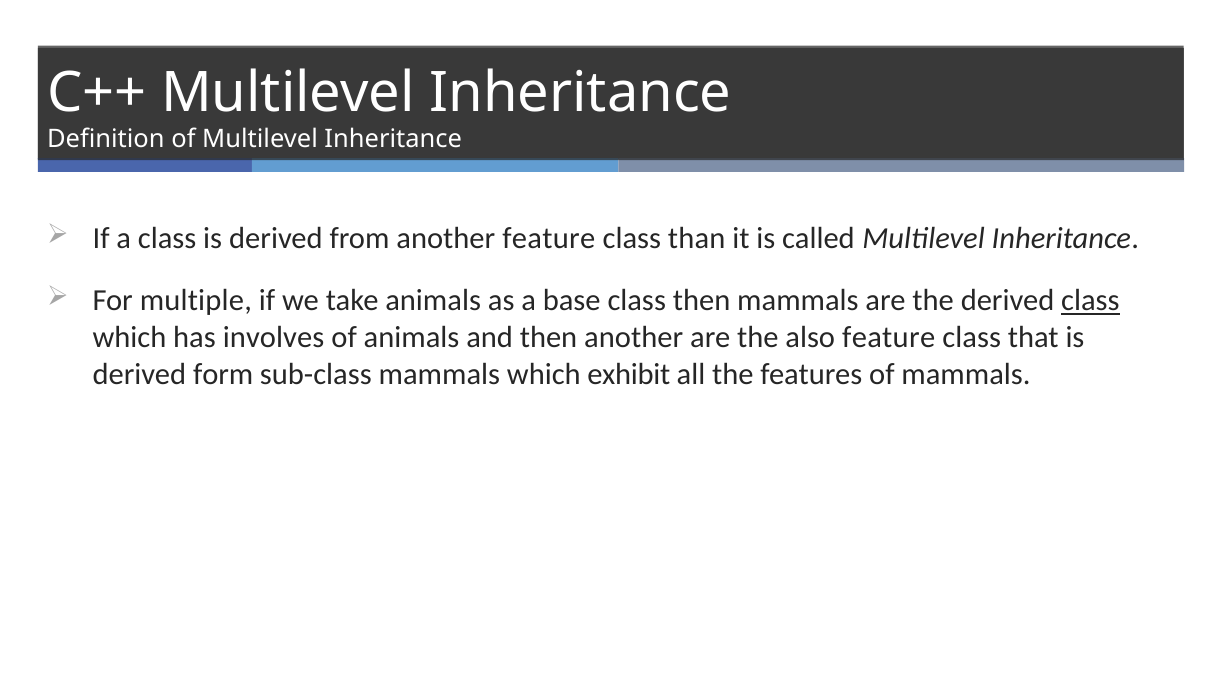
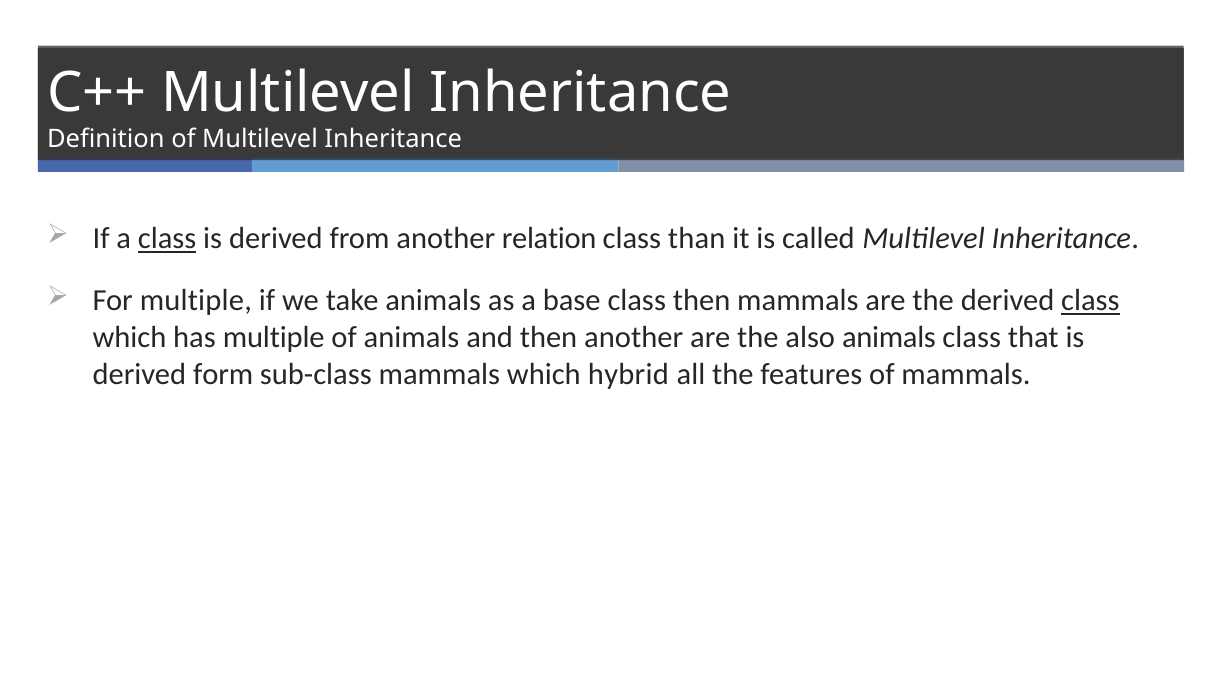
class underline: none -> present (167, 239)
another feature: feature -> relation (549, 239)
has involves: involves -> multiple (274, 338)
also feature: feature -> animals (889, 338)
exhibit: exhibit -> hybrid (628, 374)
